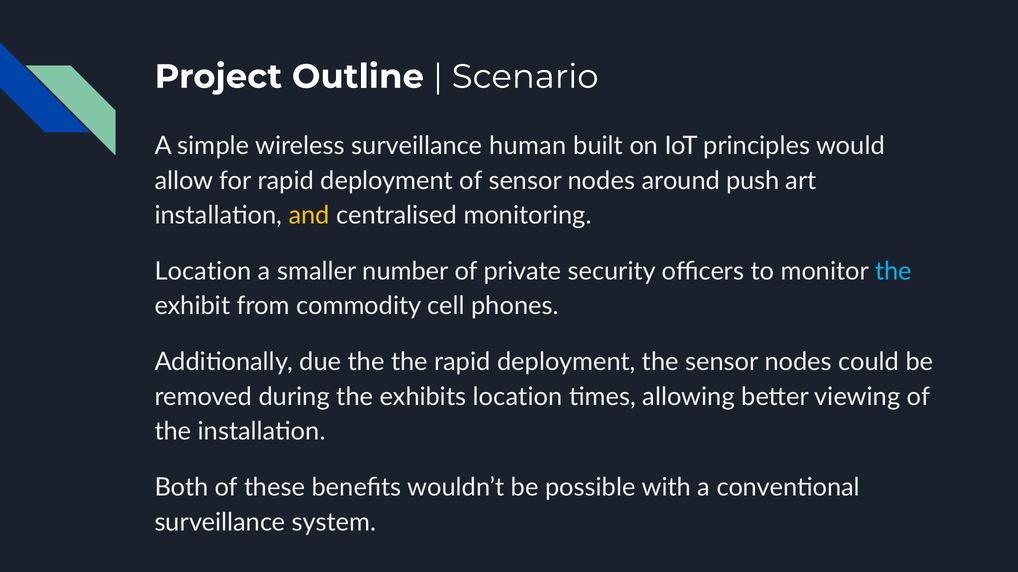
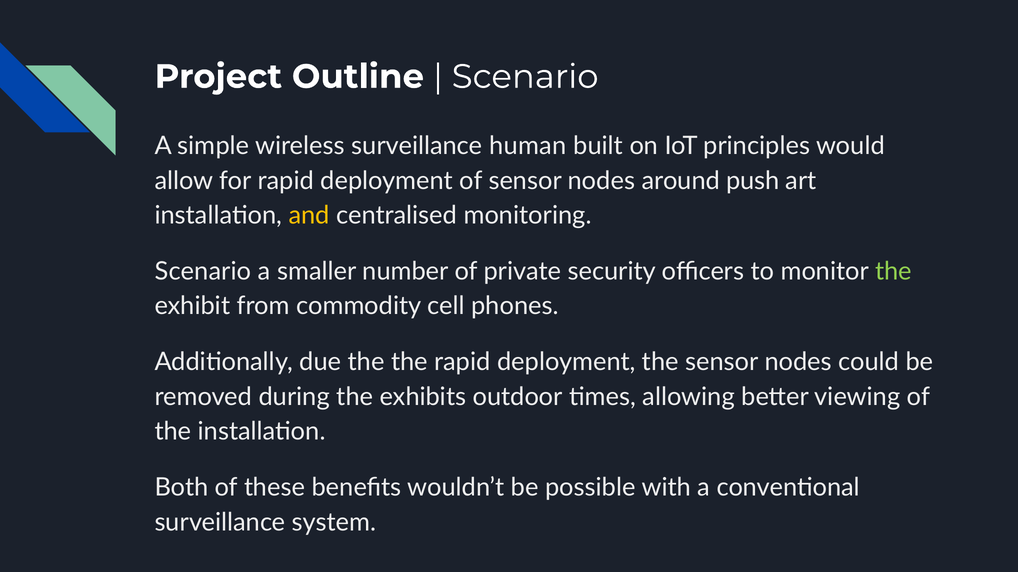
Location: Location -> Scenario (203, 272)
the colour: light blue -> light green (893, 272)
exhibits location: location -> outdoor (518, 397)
